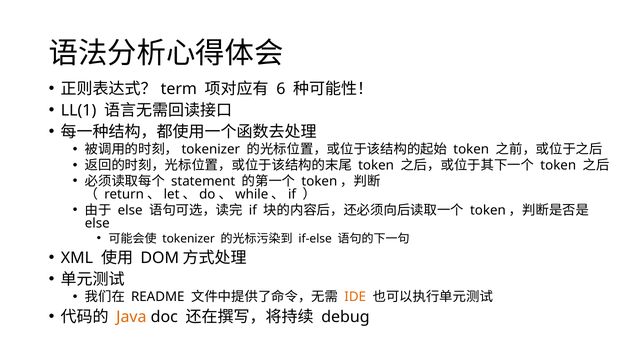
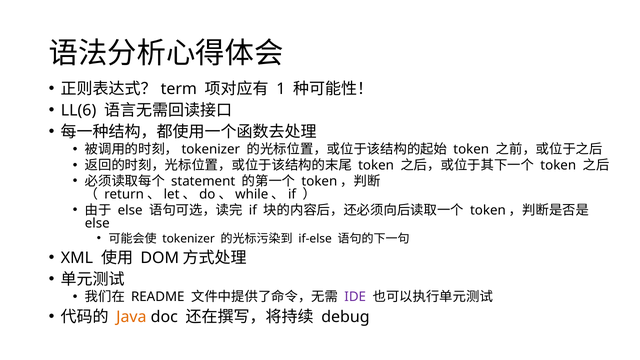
6: 6 -> 1 (281, 89)
LL(1: LL(1 -> LL(6 (79, 111)
IDE colour: orange -> purple (355, 297)
